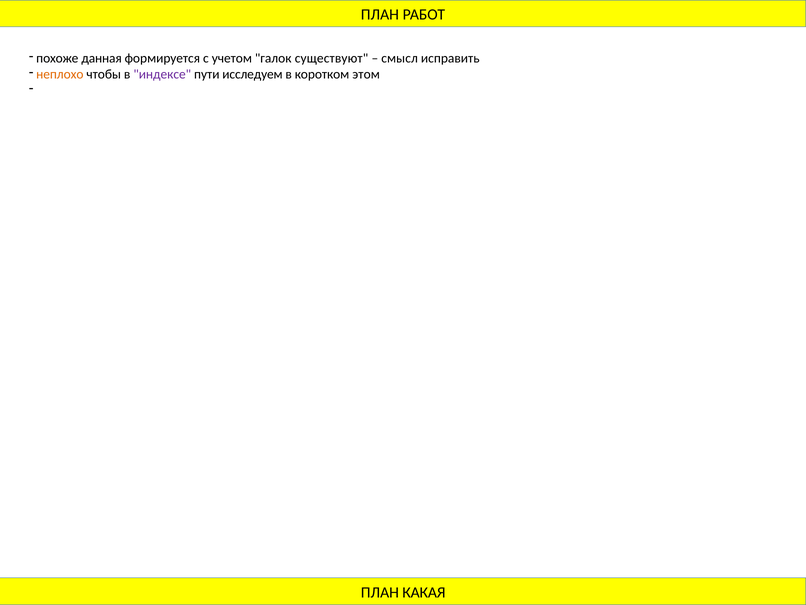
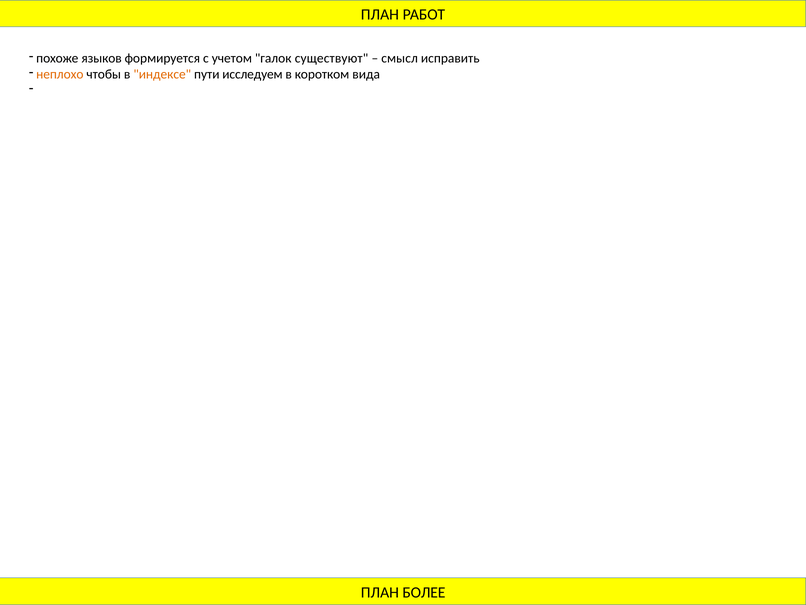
данная: данная -> языков (102, 58)
индексе colour: purple -> orange (162, 74)
этом: этом -> вида (366, 74)
КАКАЯ: КАКАЯ -> БОЛЕЕ (424, 592)
